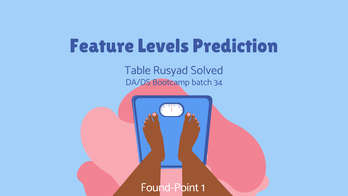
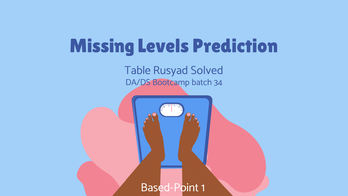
Feature: Feature -> Missing (102, 46)
Found-Point: Found-Point -> Based-Point (170, 187)
